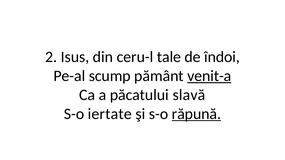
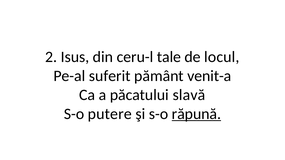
îndoi: îndoi -> locul (222, 57)
scump: scump -> suferit (110, 76)
venit-a underline: present -> none (209, 76)
iertate: iertate -> putere (110, 114)
